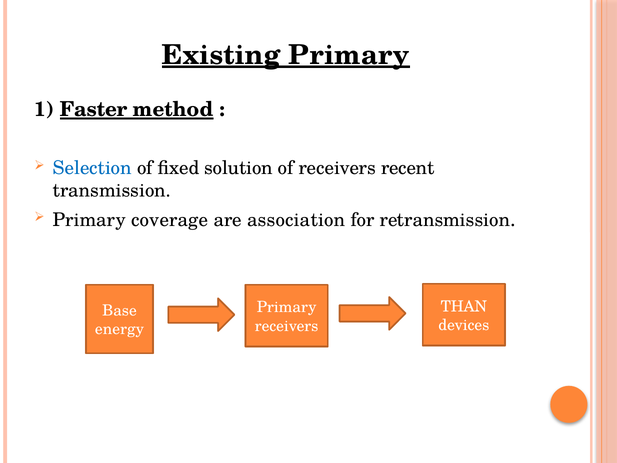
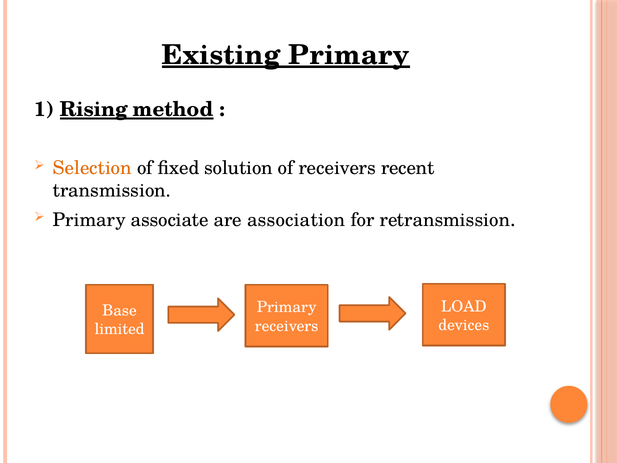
Faster: Faster -> Rising (94, 109)
Selection colour: blue -> orange (92, 168)
coverage: coverage -> associate (170, 220)
THAN: THAN -> LOAD (464, 306)
energy: energy -> limited (120, 329)
